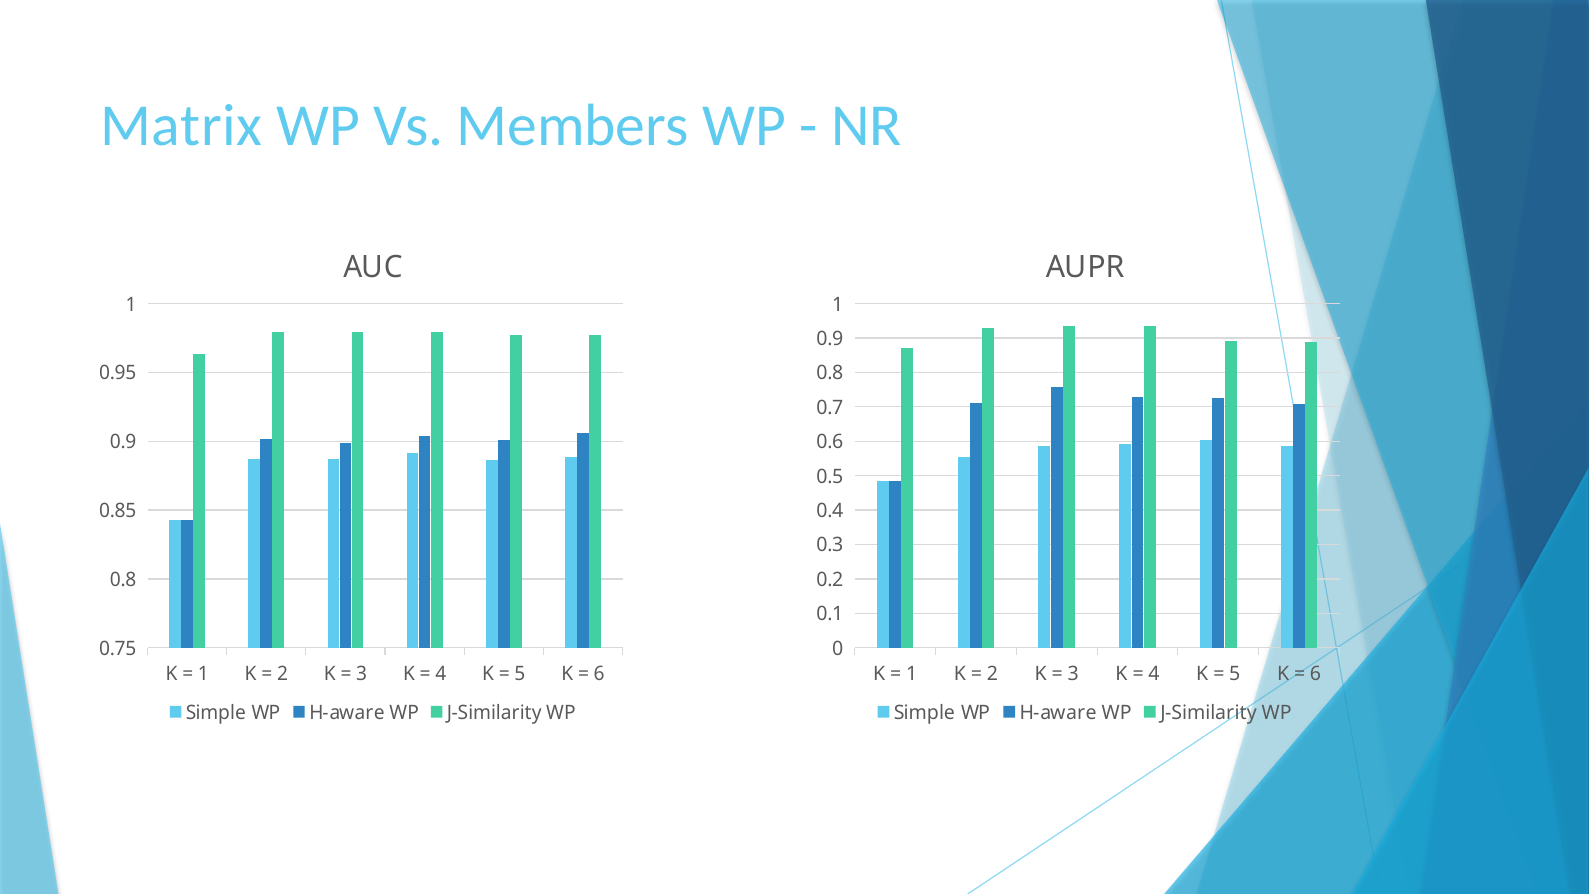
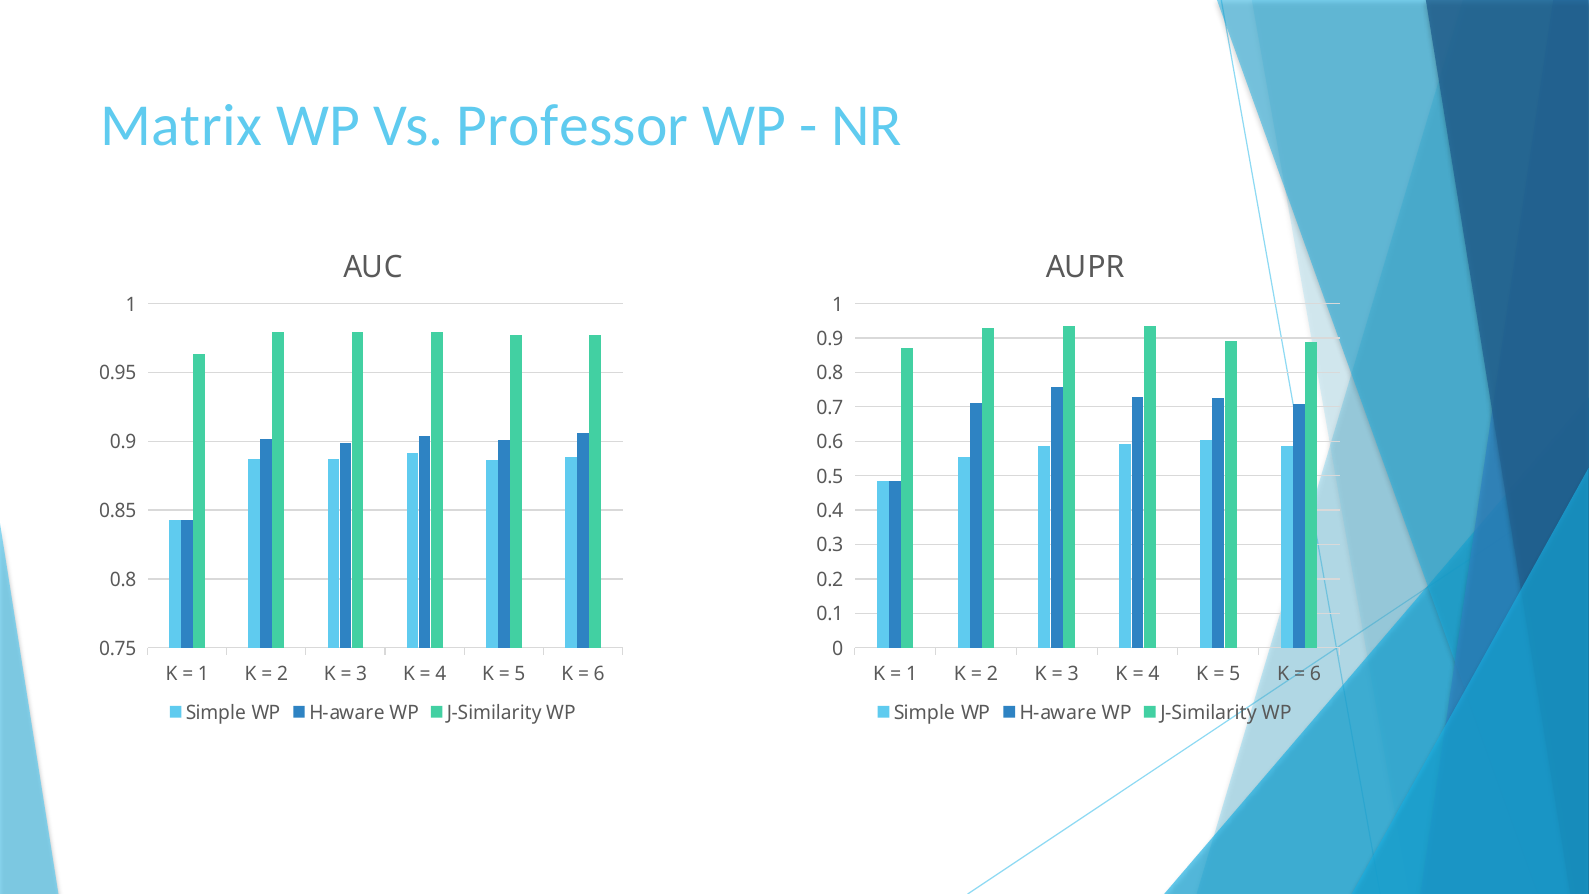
Members: Members -> Professor (573, 125)
